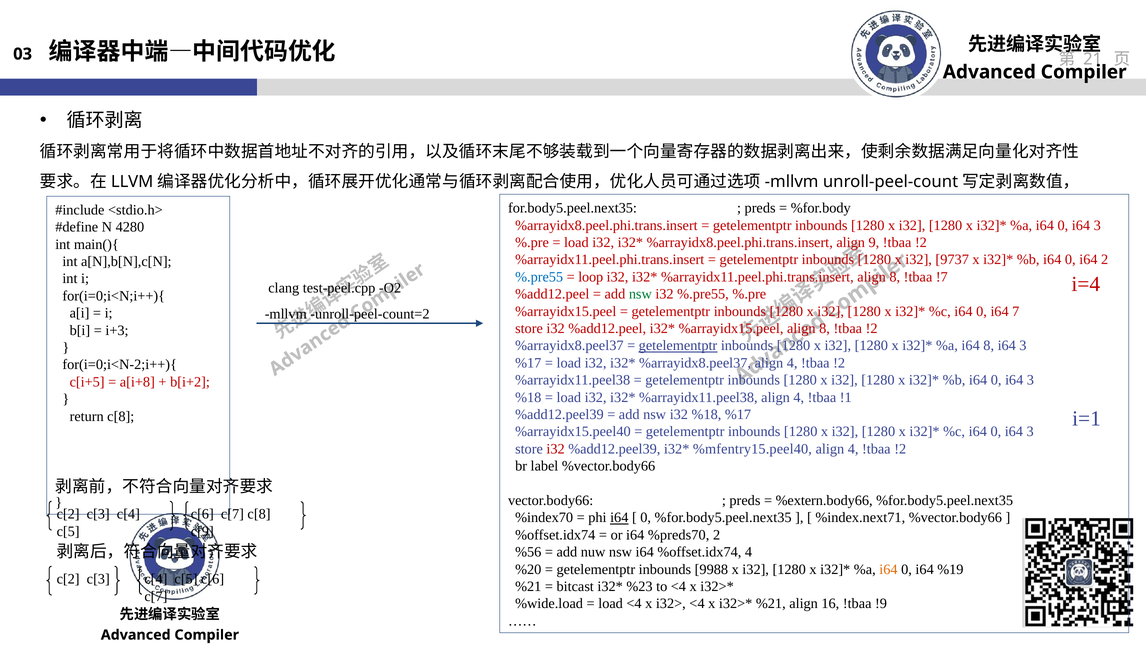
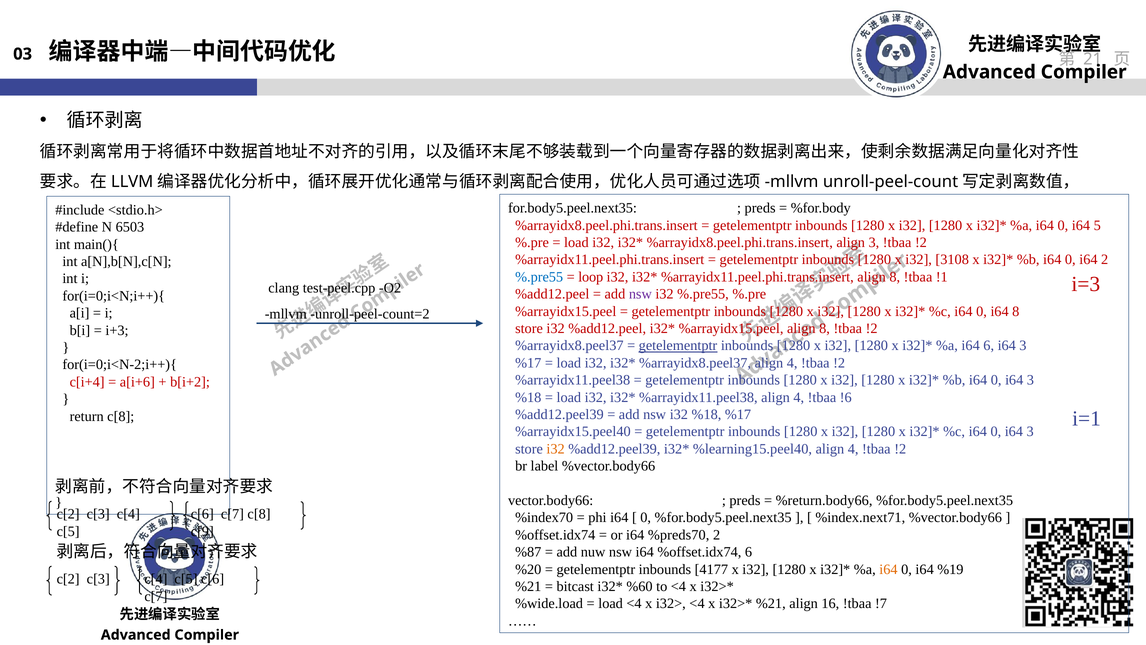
3: 3 -> 5 (1097, 225)
4280: 4280 -> 6503 (130, 227)
9: 9 -> 3 (874, 242)
9737: 9737 -> 3108 (952, 260)
!7: !7 -> !1 (942, 277)
i=4: i=4 -> i=3 (1086, 284)
nsw colour: green -> purple (640, 294)
i64 7: 7 -> 8 (1016, 311)
i64 8: 8 -> 6 (989, 346)
c[i+5: c[i+5 -> c[i+4 (87, 382)
a[i+8: a[i+8 -> a[i+6 (137, 382)
!1: !1 -> !6 (846, 397)
i32 colour: red -> orange (556, 449)
%mfentry15.peel40: %mfentry15.peel40 -> %learning15.peel40 (753, 449)
%extern.body66: %extern.body66 -> %return.body66 (824, 500)
i64 underline: present -> none (619, 517)
%56: %56 -> %87 (528, 552)
%offset.idx74 4: 4 -> 6 (749, 552)
9988: 9988 -> 4177 (711, 569)
%23: %23 -> %60 (640, 586)
!9: !9 -> !7 (881, 603)
